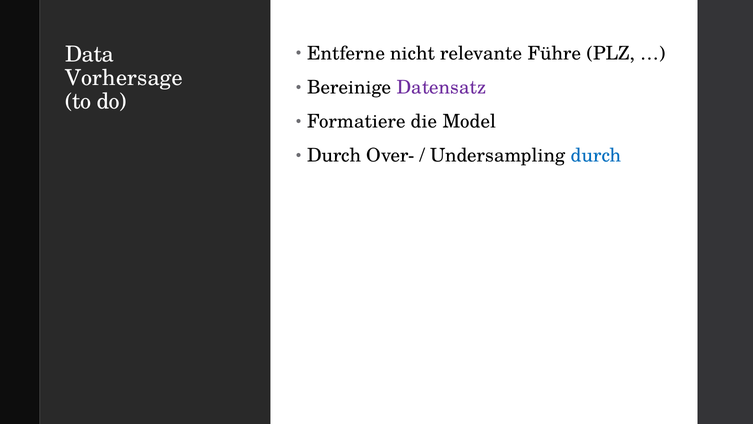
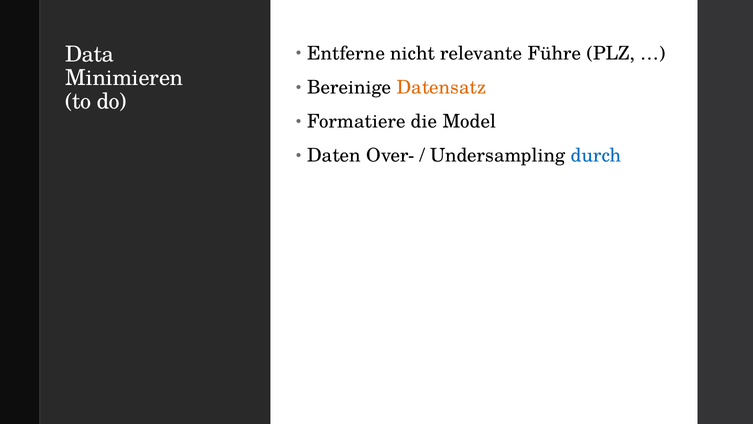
Vorhersage: Vorhersage -> Minimieren (124, 78)
Datensatz colour: purple -> orange (442, 88)
Durch: Durch -> Daten (334, 156)
